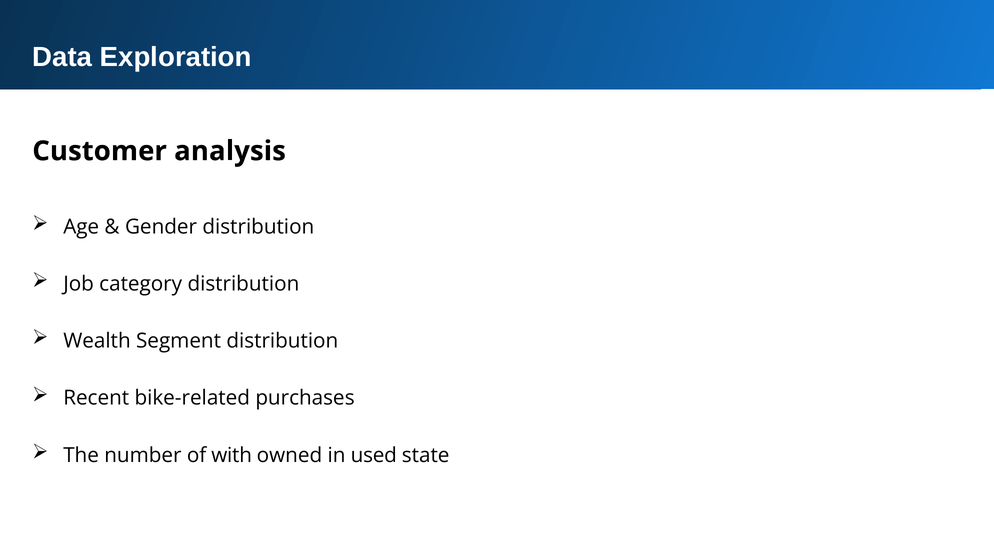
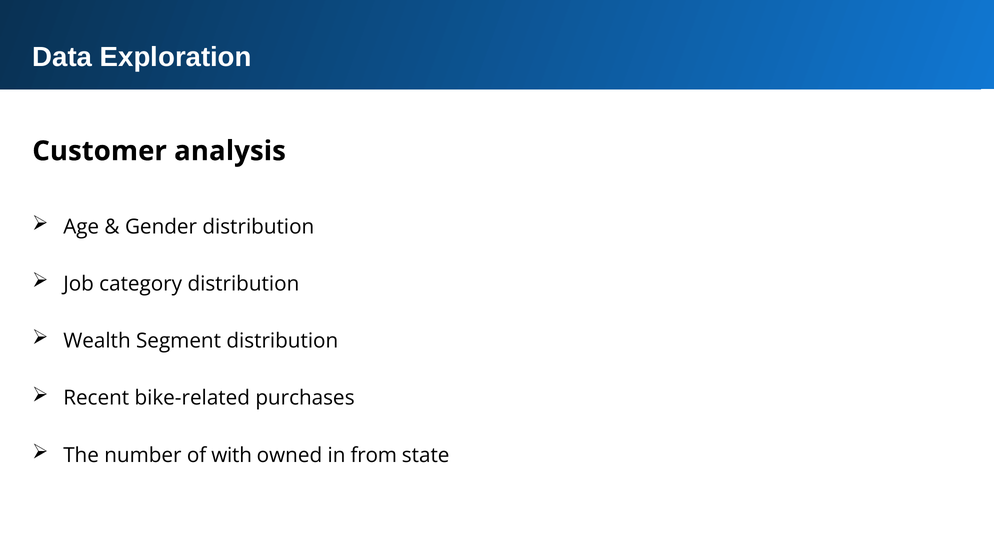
used: used -> from (374, 455)
